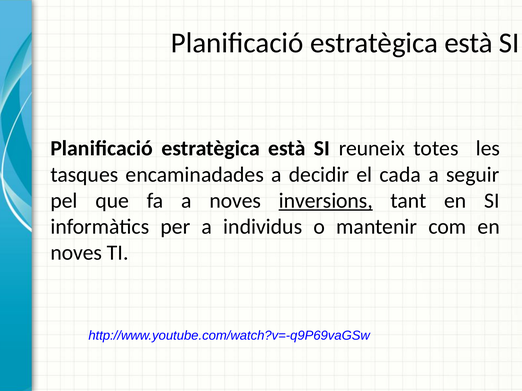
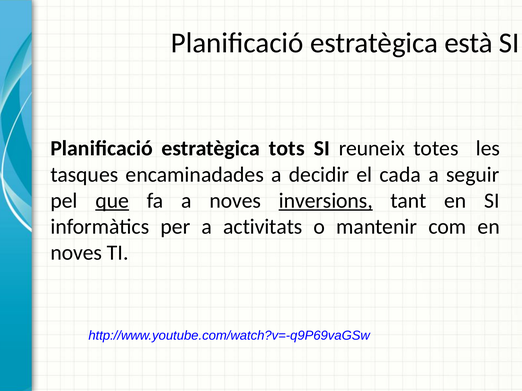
està: està -> tots (287, 149)
que underline: none -> present (112, 201)
individus: individus -> activitats (263, 227)
